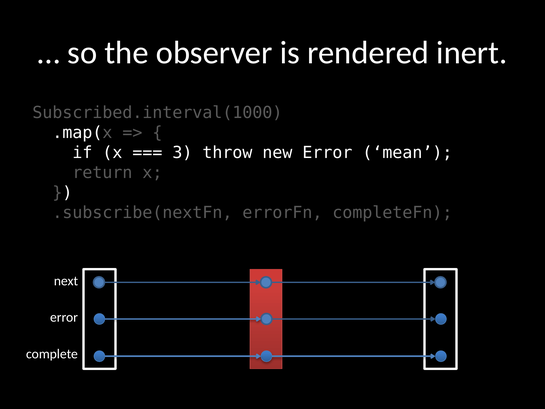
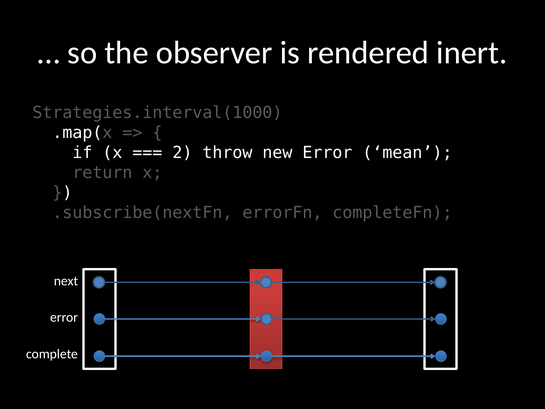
Subscribed.interval(1000: Subscribed.interval(1000 -> Strategies.interval(1000 (158, 113)
3: 3 -> 2 (183, 153)
